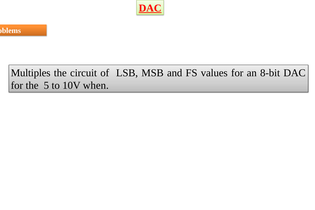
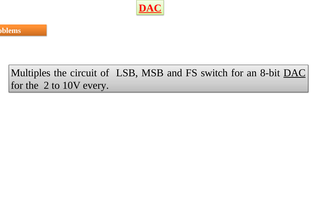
values: values -> switch (214, 73)
DAC underline: none -> present (295, 73)
5: 5 -> 2 (46, 85)
when: when -> every (96, 85)
